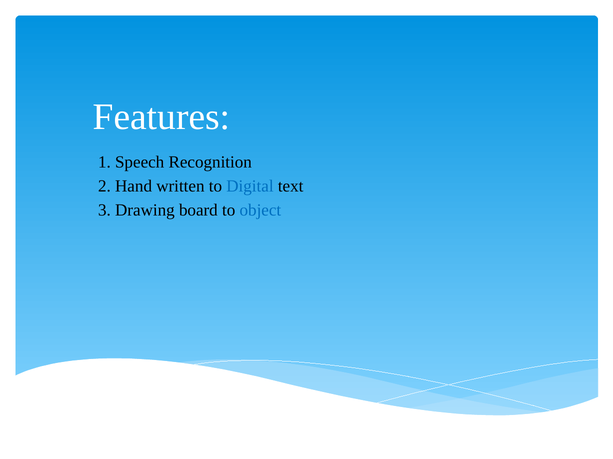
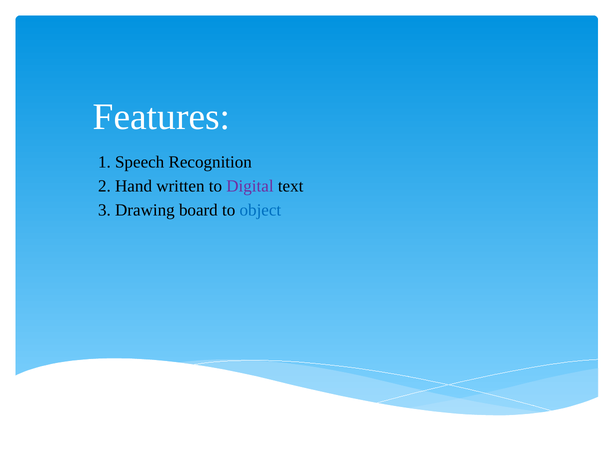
Digital colour: blue -> purple (250, 187)
